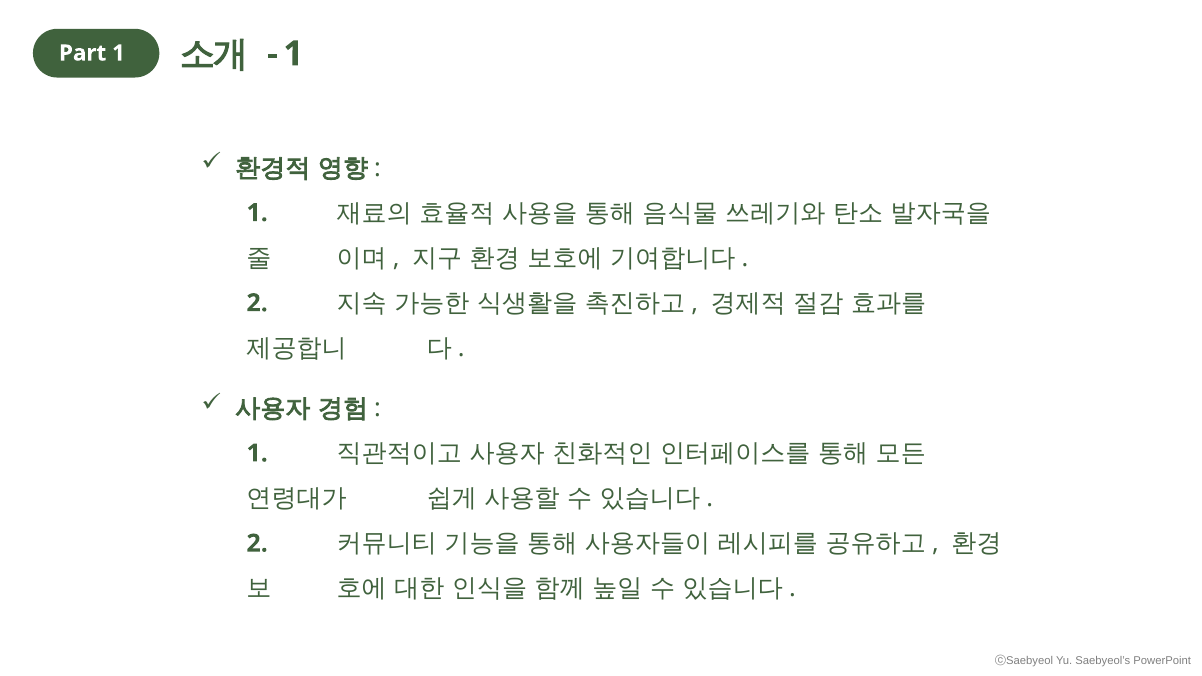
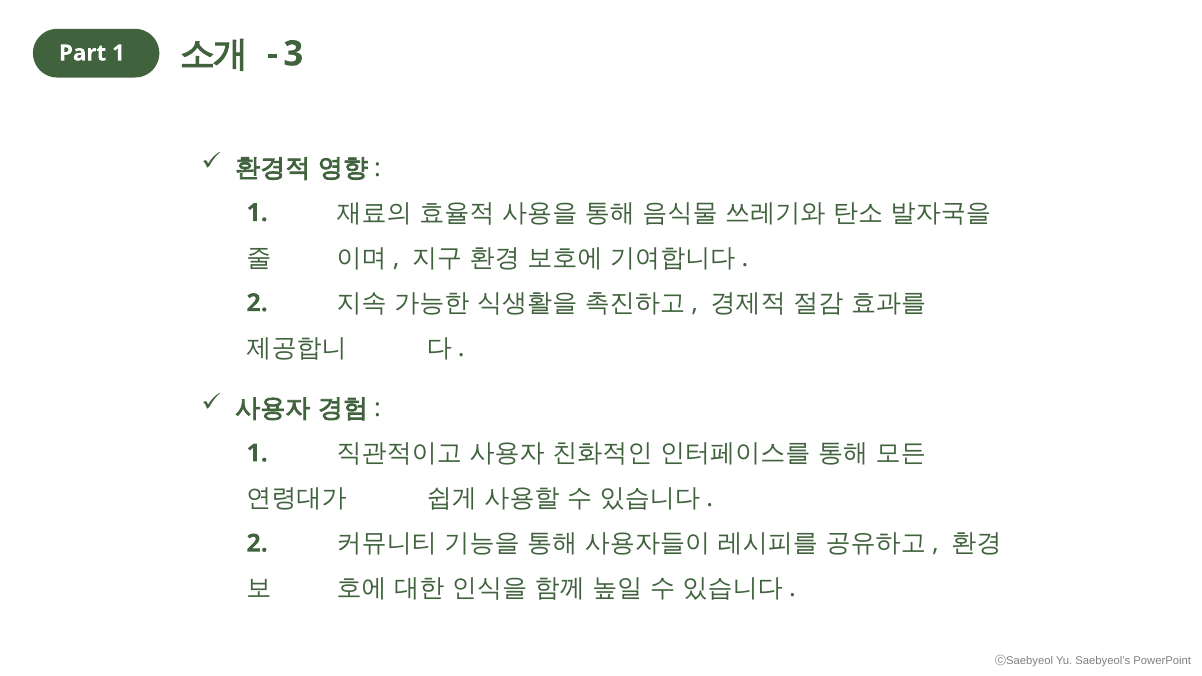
1: 1 -> 3 (293, 54)
